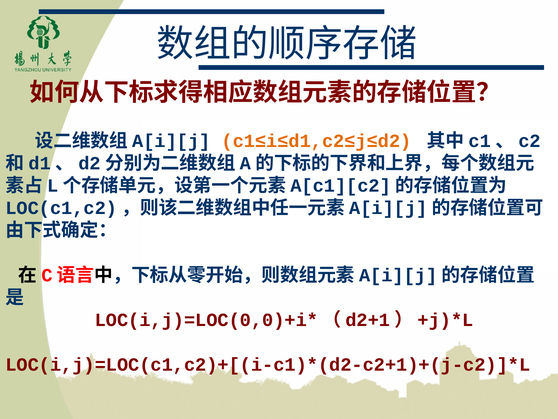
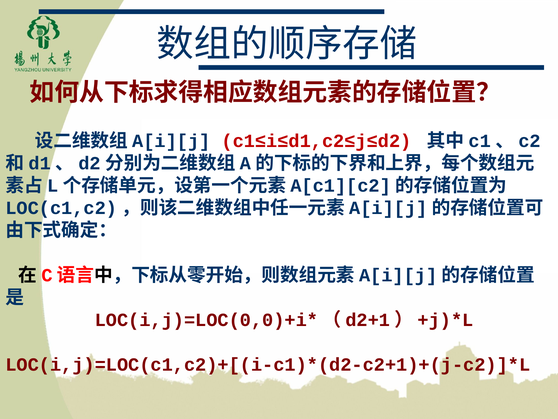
c1≤i≤d1,c2≤j≤d2 colour: orange -> red (317, 141)
